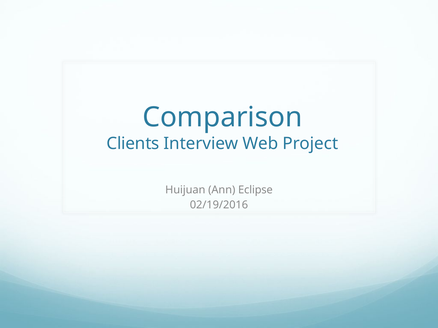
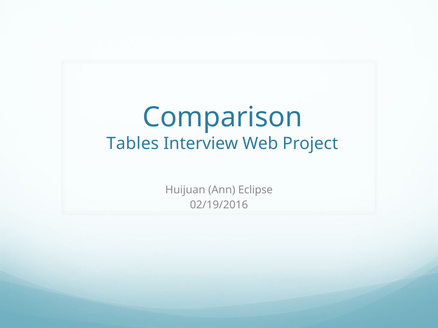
Clients: Clients -> Tables (133, 144)
